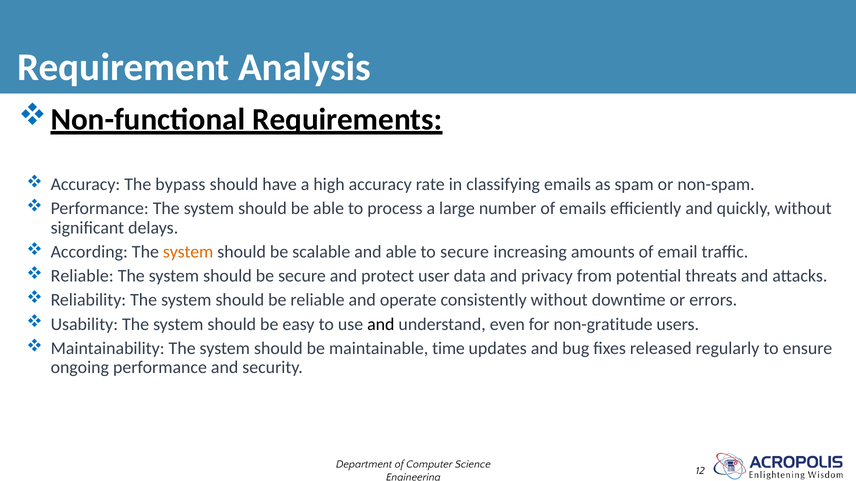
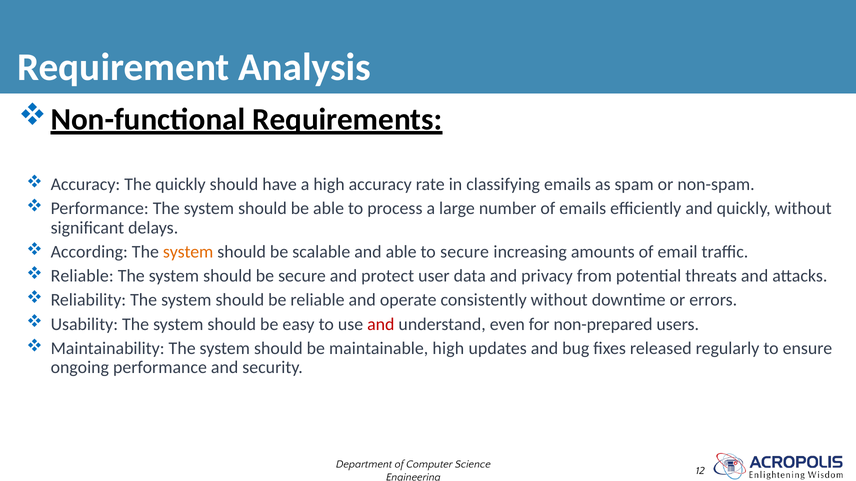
The bypass: bypass -> quickly (180, 185)
and colour: black -> red (381, 324)
non-gratitude: non-gratitude -> non-prepared (603, 324)
maintainable time: time -> high (448, 349)
